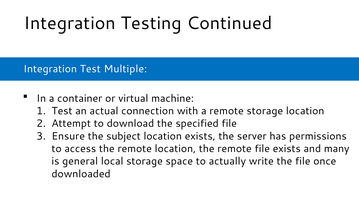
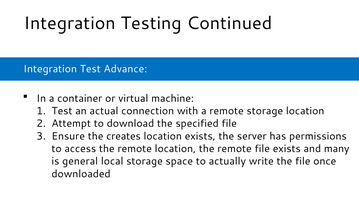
Multiple: Multiple -> Advance (125, 69)
subject: subject -> creates (124, 136)
